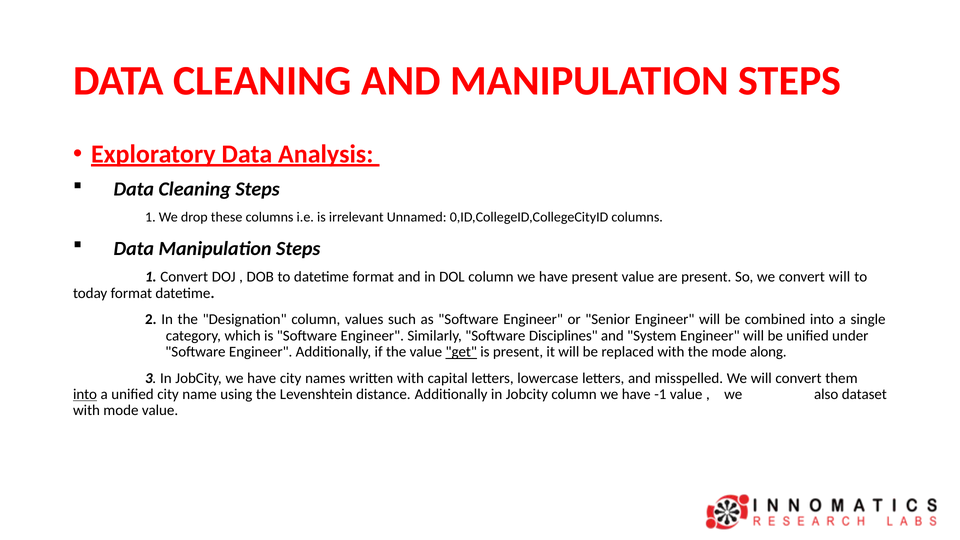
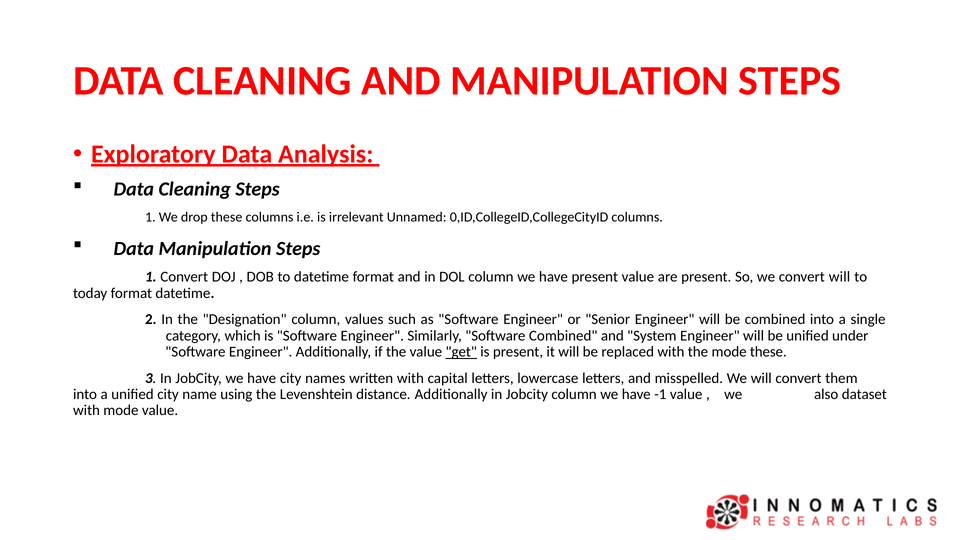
Software Disciplines: Disciplines -> Combined (563, 336)
mode along: along -> these (768, 352)
into underline: present -> none (85, 394)
